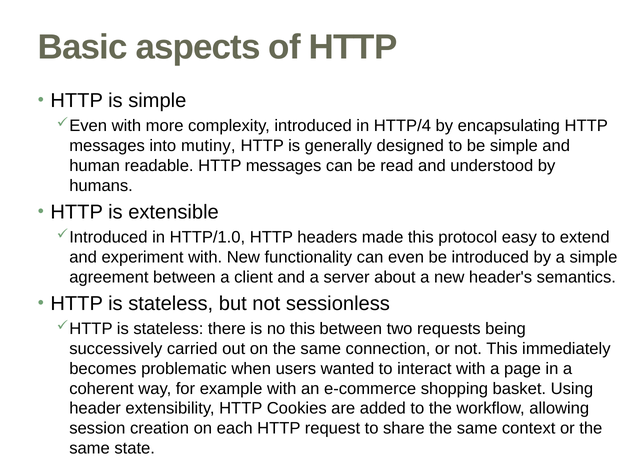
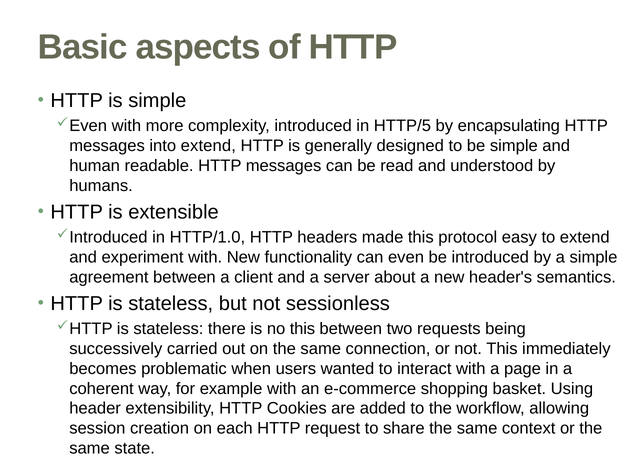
HTTP/4: HTTP/4 -> HTTP/5 (402, 126)
into mutiny: mutiny -> extend (208, 146)
